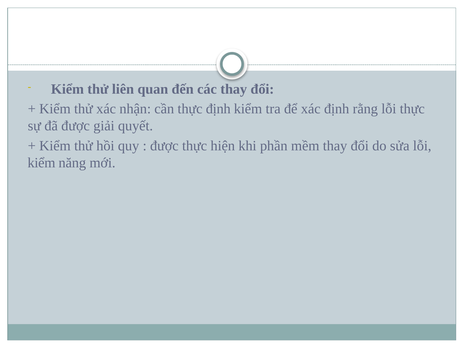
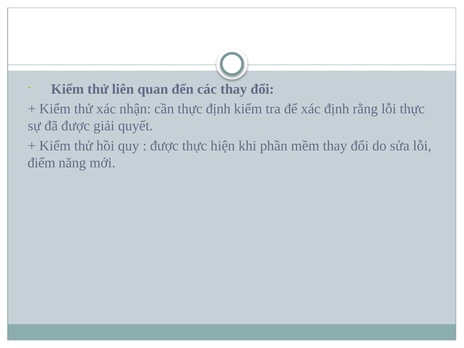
kiểm: kiểm -> điểm (41, 163)
